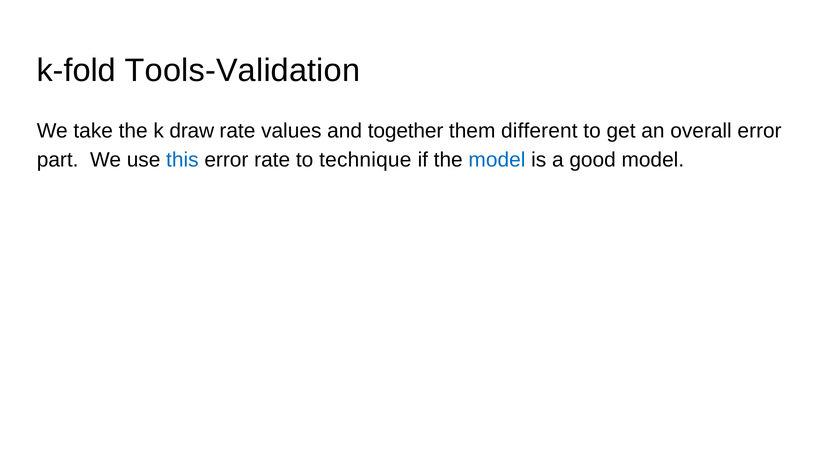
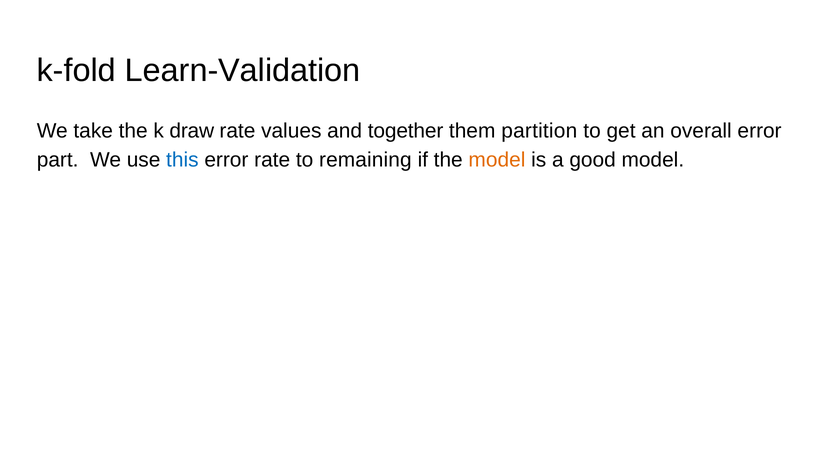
Tools-Validation: Tools-Validation -> Learn-Validation (243, 71)
different: different -> partition (539, 131)
technique: technique -> remaining (365, 160)
model colour: blue -> orange (497, 160)
